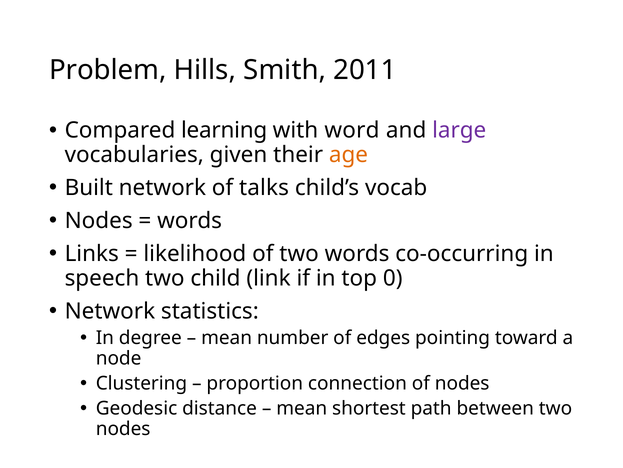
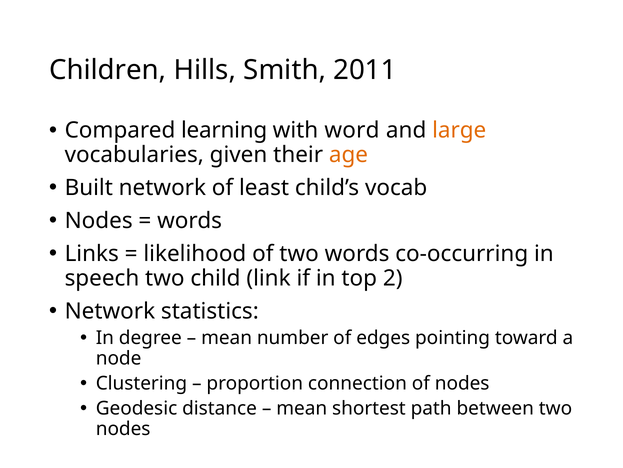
Problem: Problem -> Children (108, 70)
large colour: purple -> orange (459, 130)
talks: talks -> least (264, 188)
0: 0 -> 2 (393, 278)
